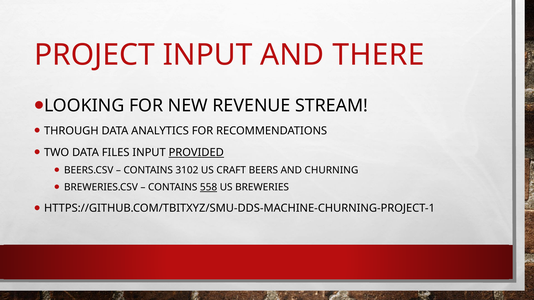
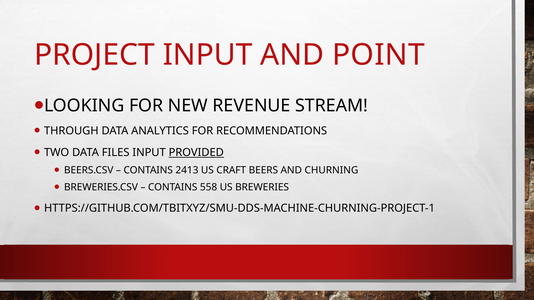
THERE: THERE -> POINT (378, 55)
3102: 3102 -> 2413 (187, 170)
558 underline: present -> none (209, 188)
